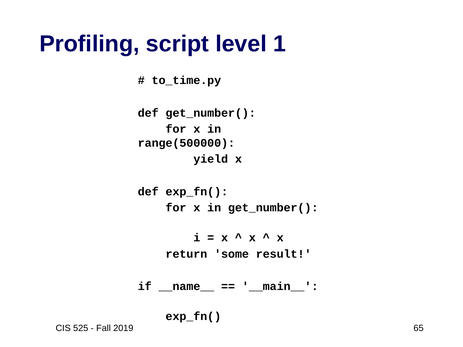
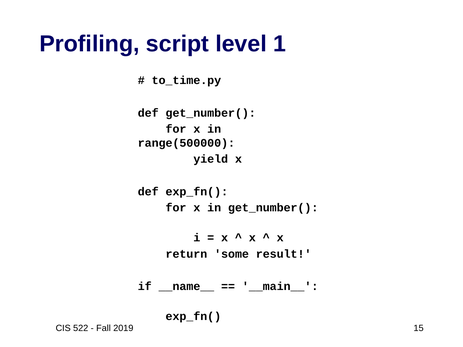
525: 525 -> 522 (81, 329)
65: 65 -> 15 (419, 329)
